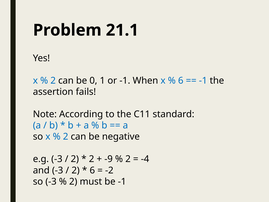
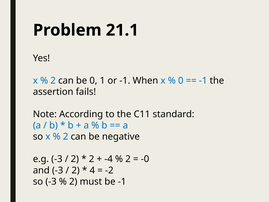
6: 6 -> 0 (181, 80)
-9: -9 -> -4 (109, 159)
-4: -4 -> -0 (145, 159)
6: 6 -> 4 (92, 170)
